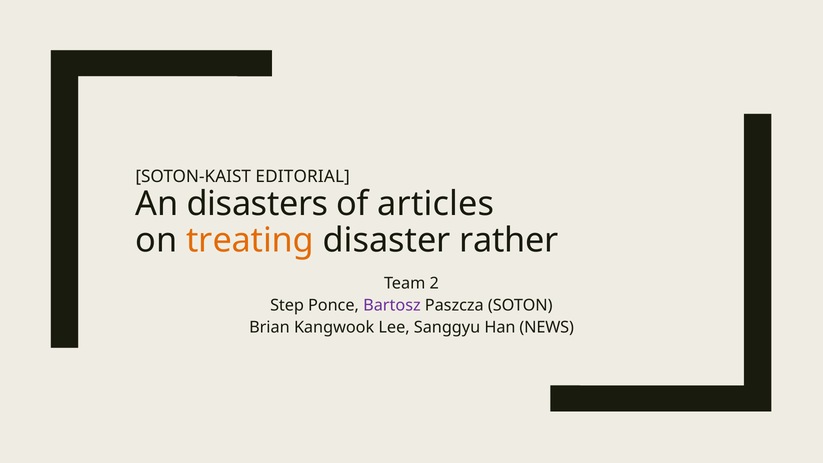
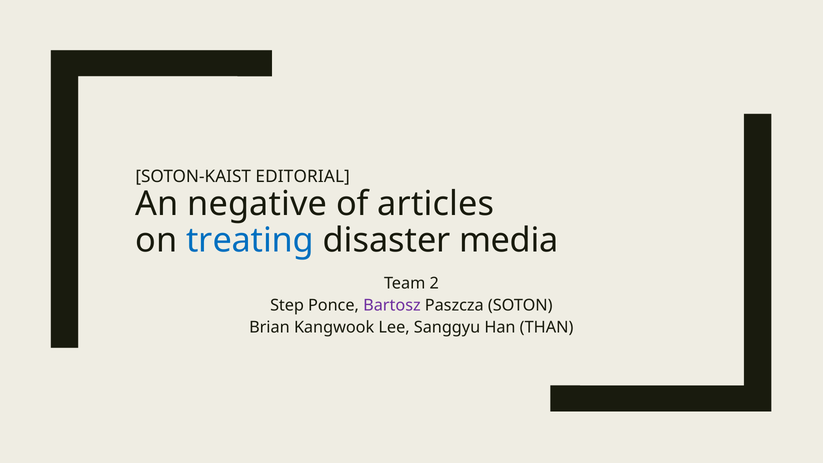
disasters: disasters -> negative (257, 204)
treating colour: orange -> blue (250, 241)
rather: rather -> media (509, 241)
NEWS: NEWS -> THAN (547, 327)
